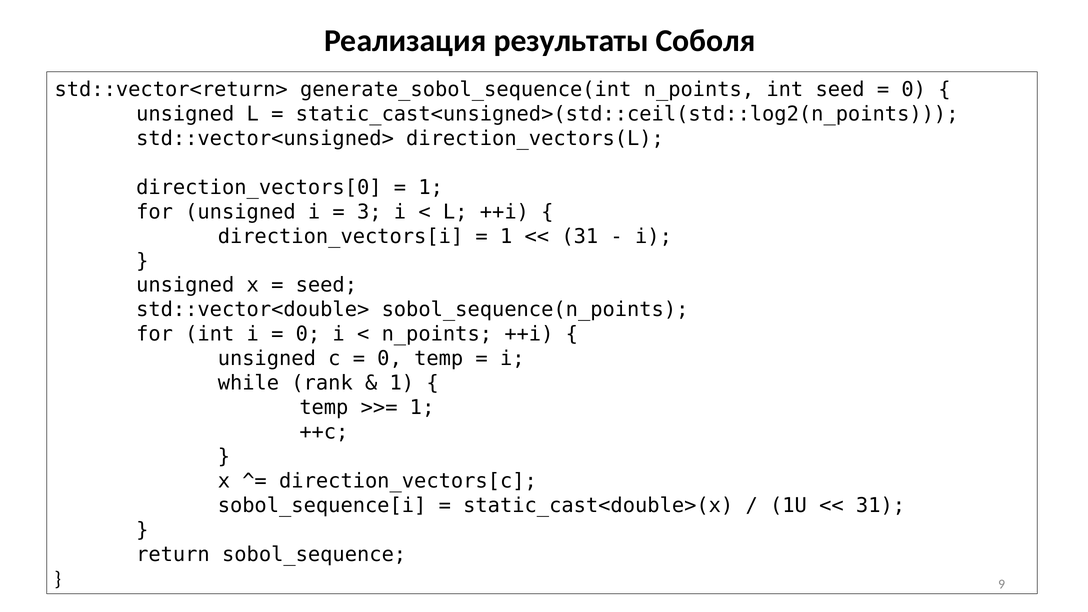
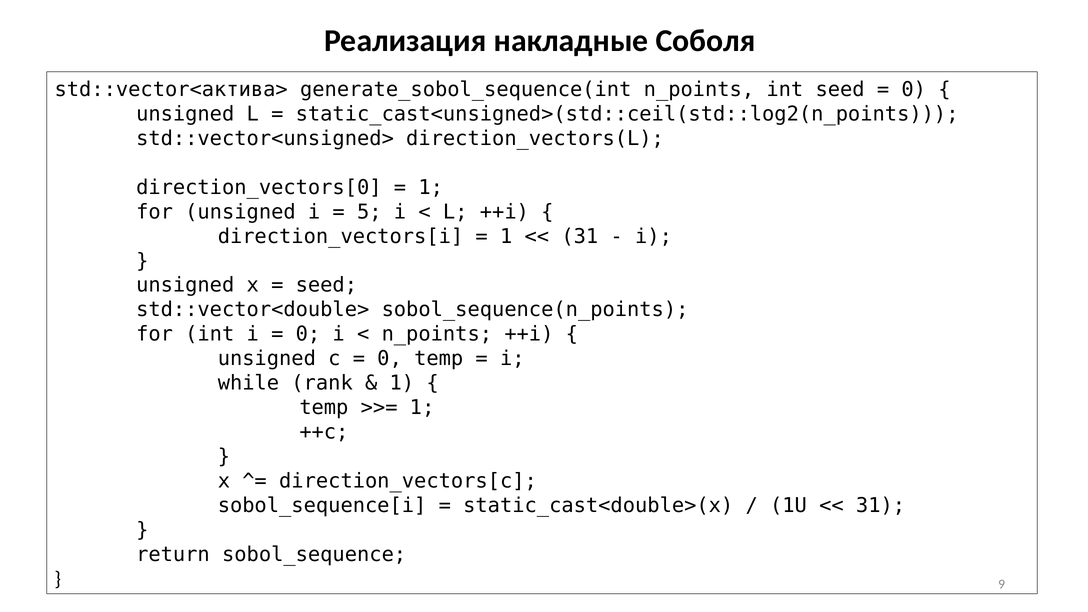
результаты: результаты -> накладные (571, 41)
std::vector<return>: std::vector<return> -> std::vector<актива> (171, 89)
3: 3 -> 5 (369, 212)
